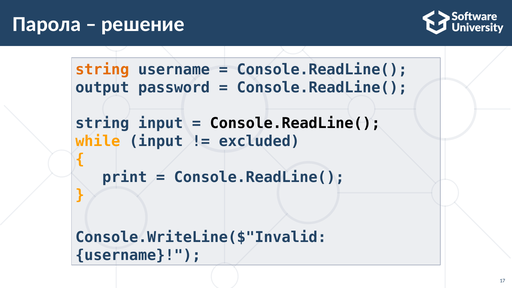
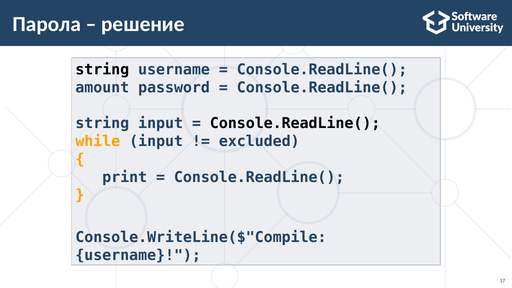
string colour: orange -> black (102, 69)
output: output -> amount (102, 87)
Console.WriteLine($"Invalid: Console.WriteLine($"Invalid -> Console.WriteLine($"Compile (201, 237)
